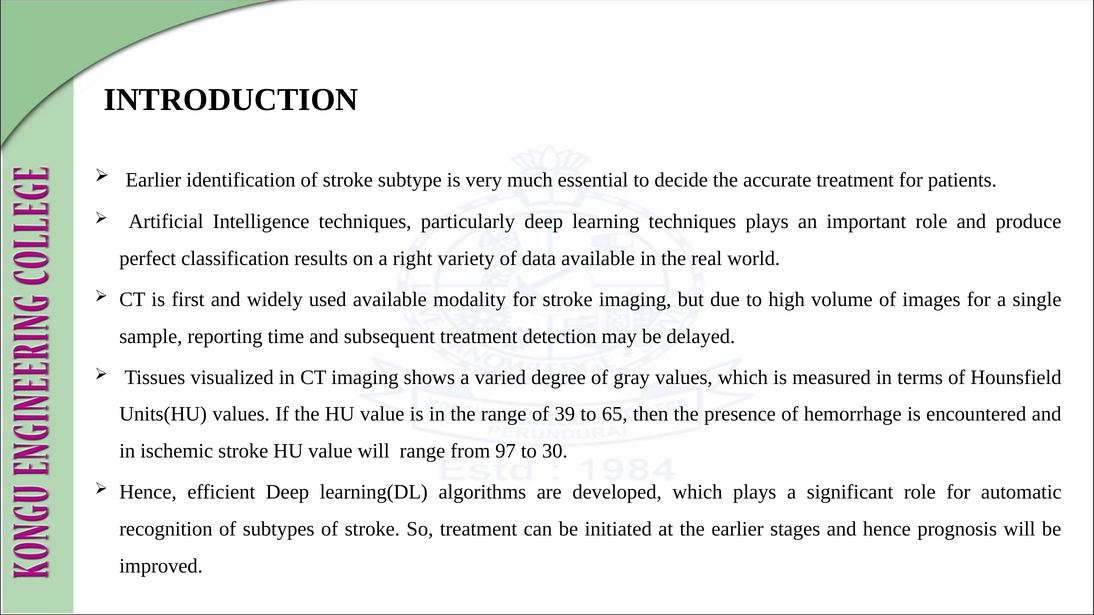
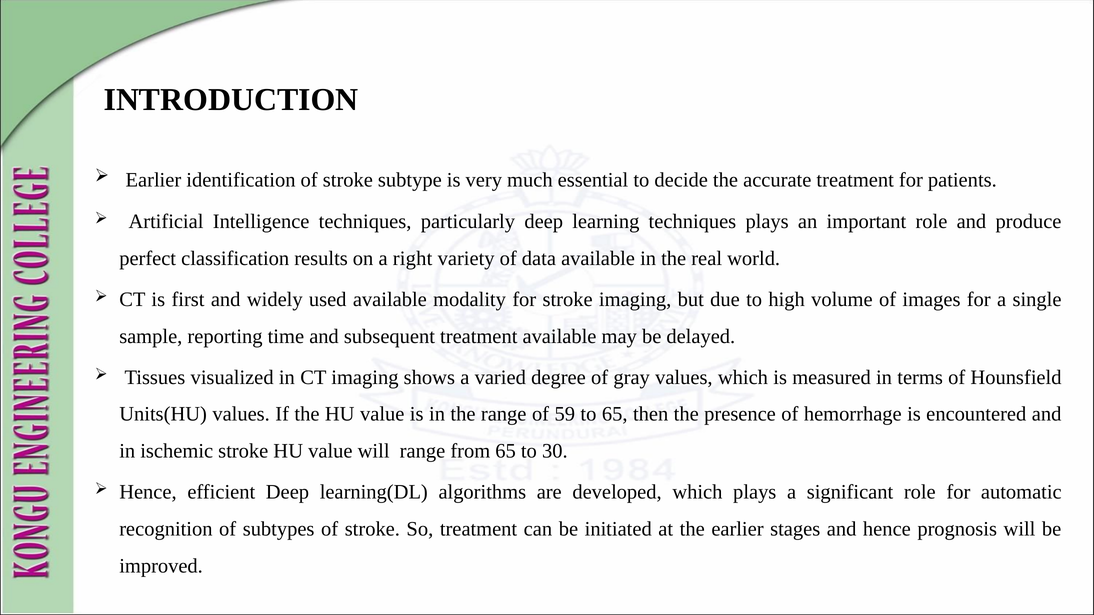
treatment detection: detection -> available (559, 336)
39: 39 -> 59 (565, 414)
from 97: 97 -> 65 (506, 451)
